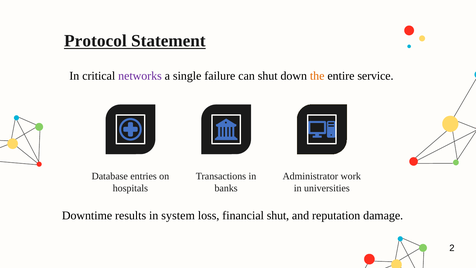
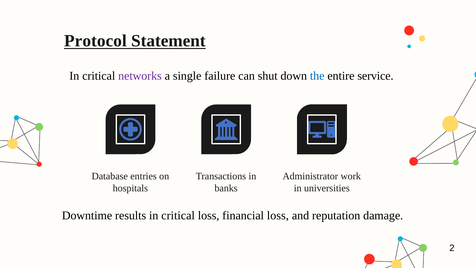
the colour: orange -> blue (317, 76)
results in system: system -> critical (178, 215)
financial shut: shut -> loss (278, 215)
